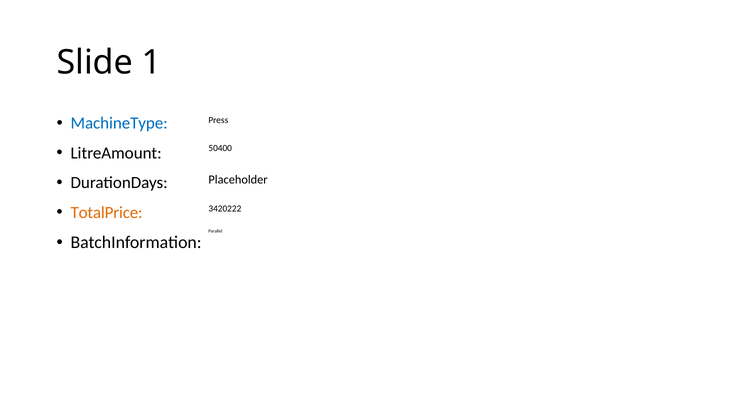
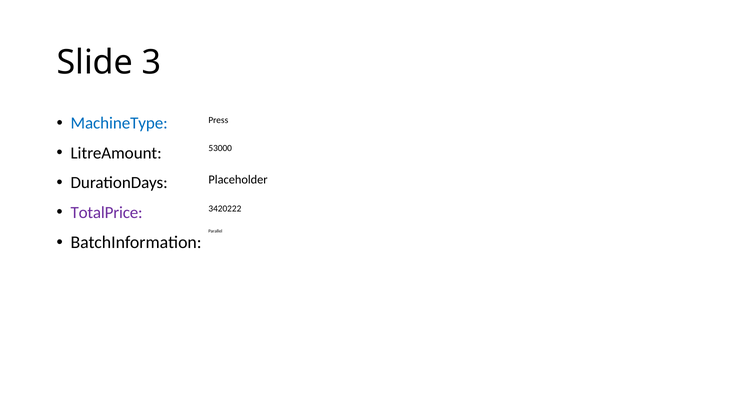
1: 1 -> 3 (152, 62)
50400: 50400 -> 53000 (220, 148)
TotalPrice colour: orange -> purple (107, 212)
